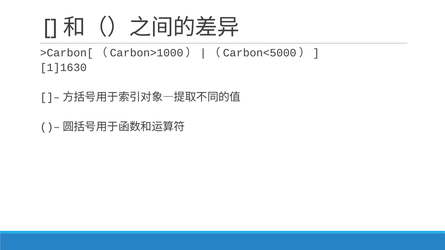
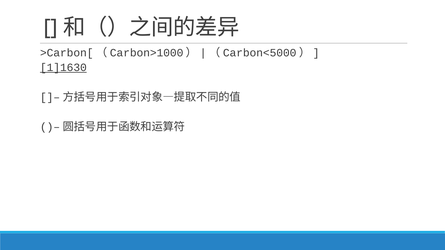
1]1630 underline: none -> present (63, 68)
